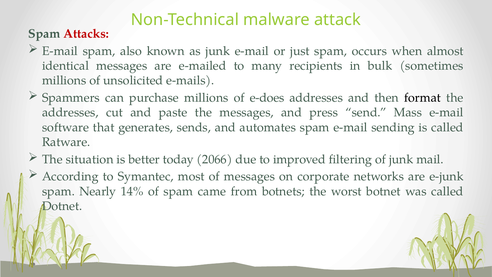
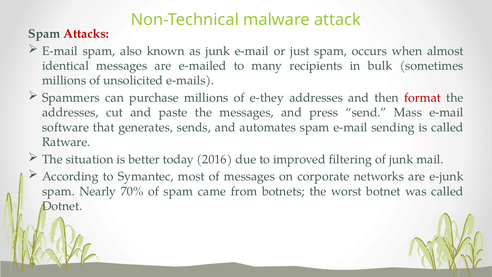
e-does: e-does -> e-they (267, 98)
format colour: black -> red (423, 98)
2066: 2066 -> 2016 (215, 159)
14%: 14% -> 70% (132, 191)
